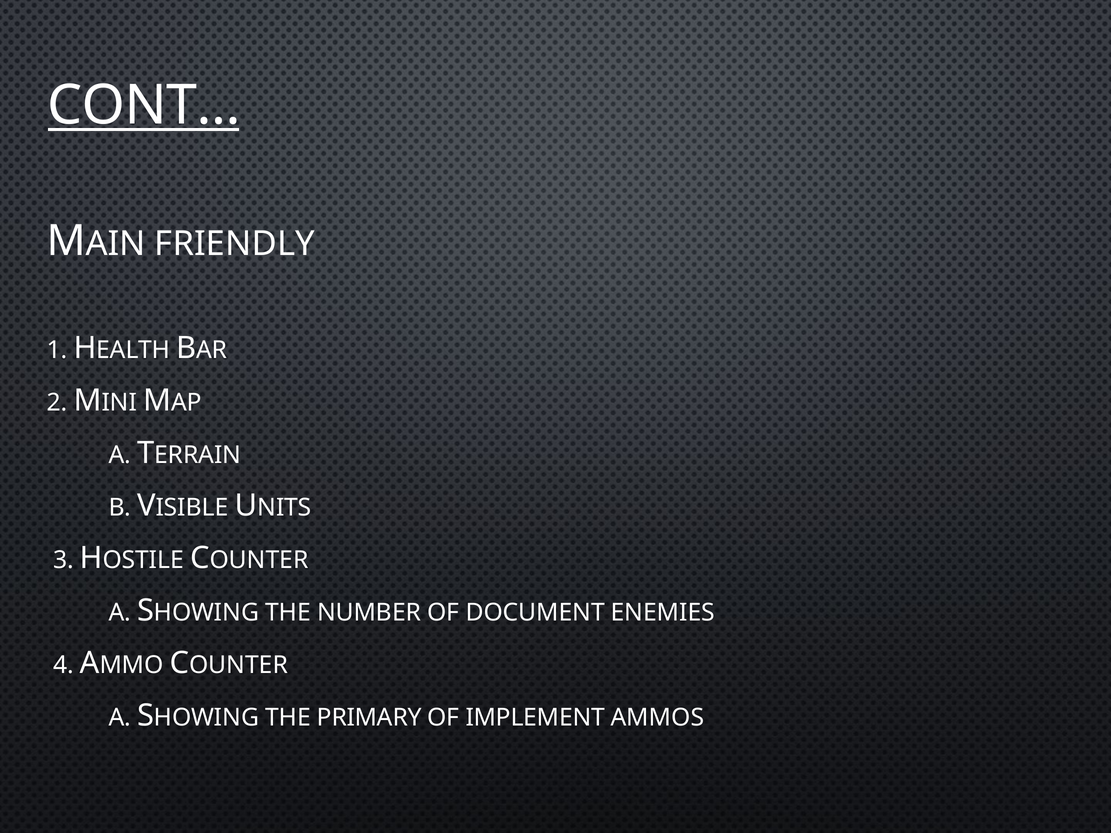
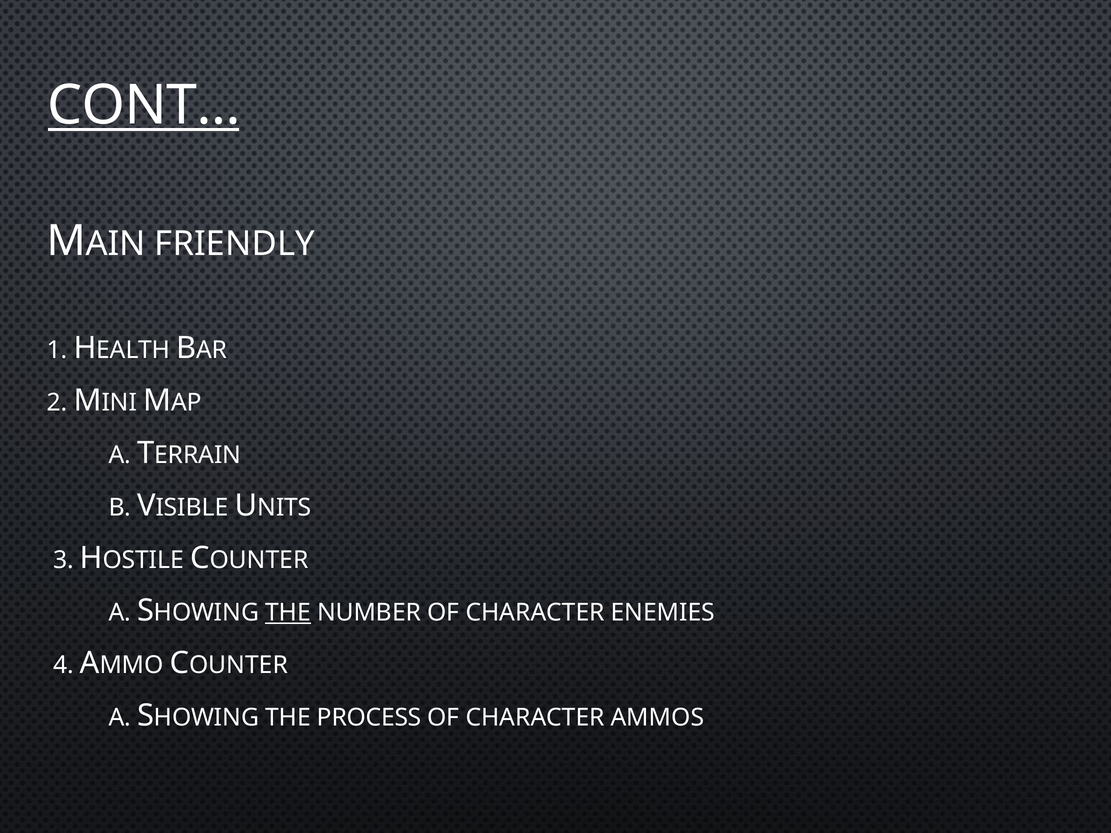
THE underline: none -> present (288, 613)
NUMBER OF DOCUMENT: DOCUMENT -> CHARACTER (535, 613)
PRIMARY: PRIMARY -> PROCESS (369, 718)
IMPLEMENT: IMPLEMENT -> CHARACTER (535, 718)
